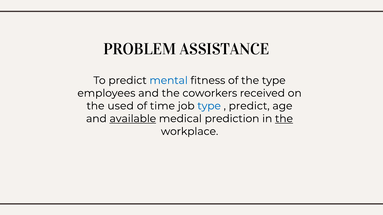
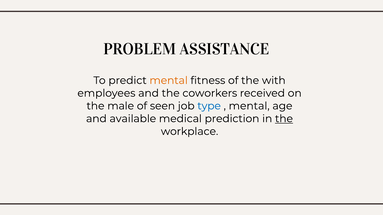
mental colour: blue -> orange (169, 81)
the type: type -> with (274, 81)
used: used -> male (121, 106)
time: time -> seen (162, 106)
predict: predict -> mental (249, 106)
available underline: present -> none (133, 119)
